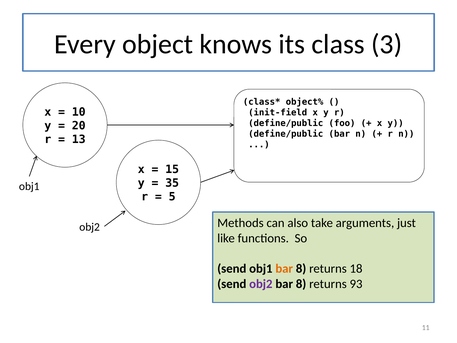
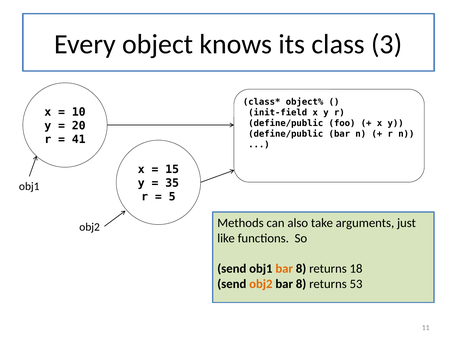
13: 13 -> 41 (79, 139)
obj2 colour: purple -> orange (261, 284)
93: 93 -> 53 (356, 284)
